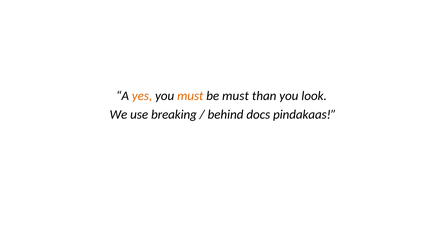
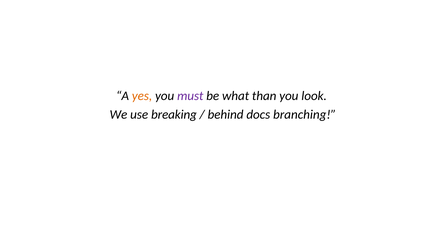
must colour: orange -> purple (190, 96)
be must: must -> what (236, 96)
pindakaas: pindakaas -> branching (305, 114)
